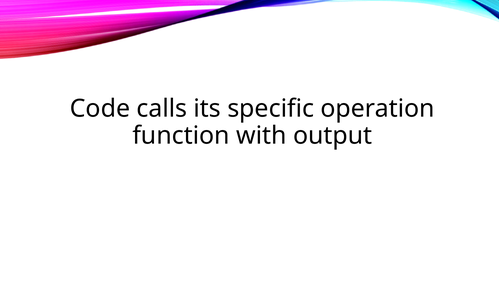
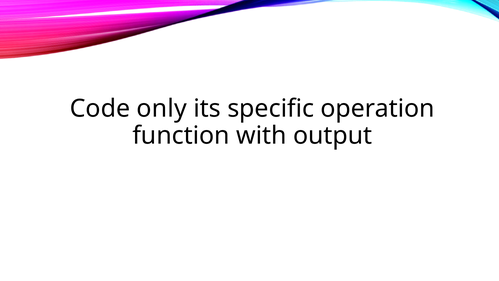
calls: calls -> only (162, 108)
